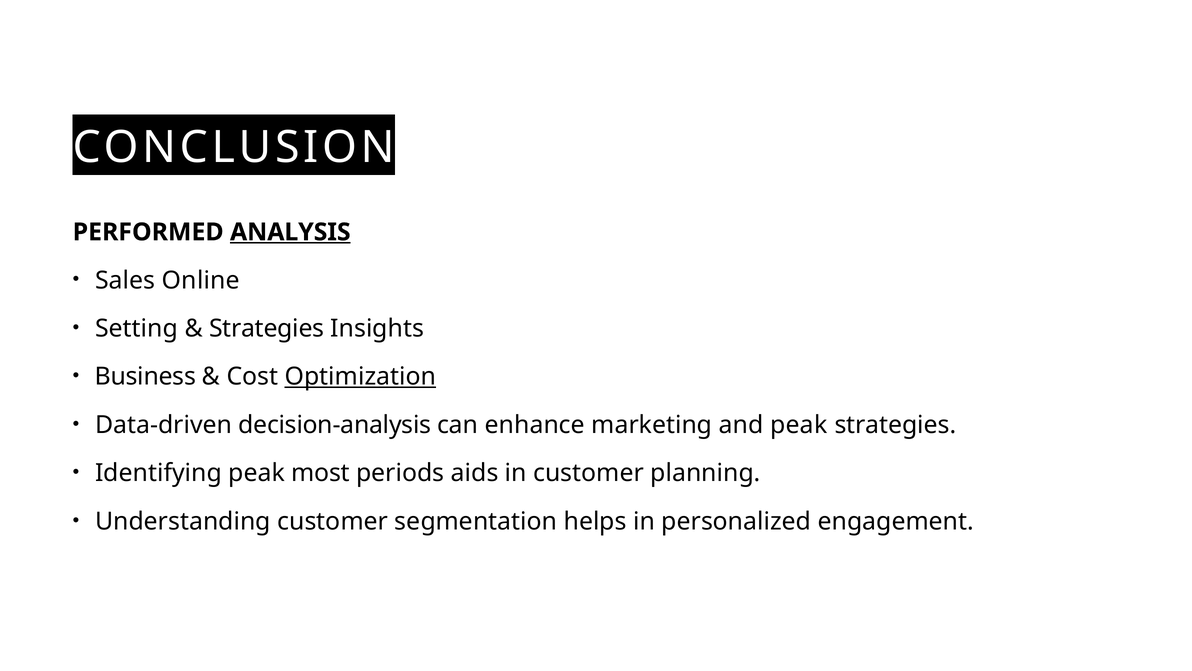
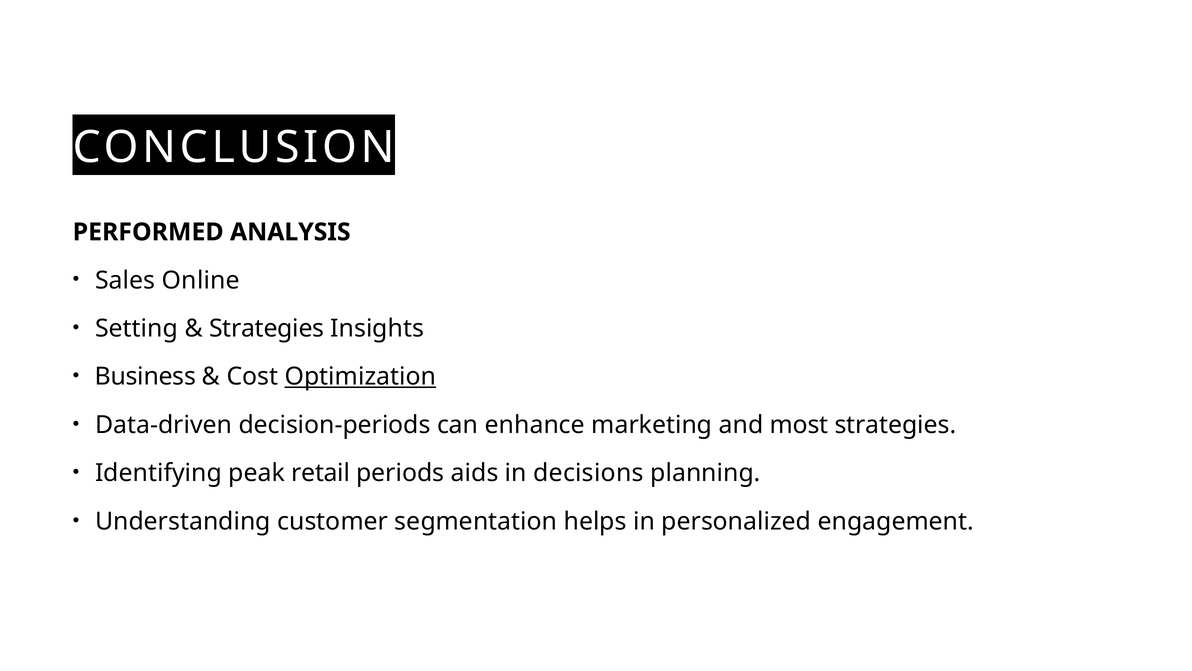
ANALYSIS underline: present -> none (290, 232)
decision-analysis: decision-analysis -> decision-periods (335, 425)
and peak: peak -> most (799, 425)
most: most -> retail (321, 473)
in customer: customer -> decisions (588, 473)
